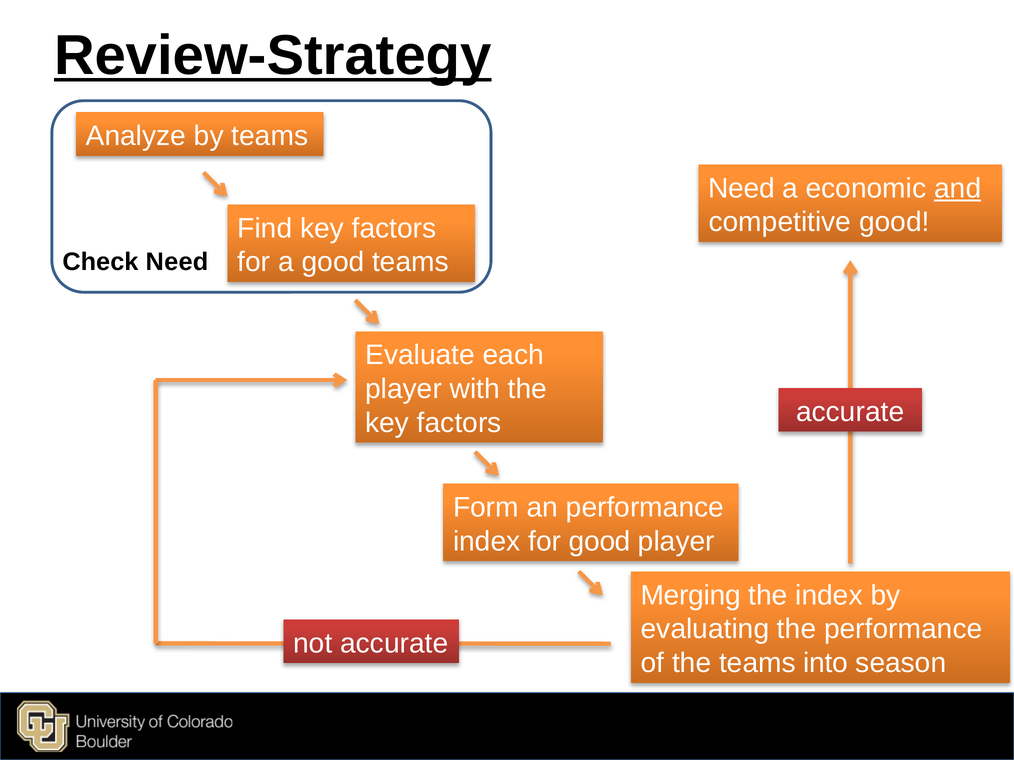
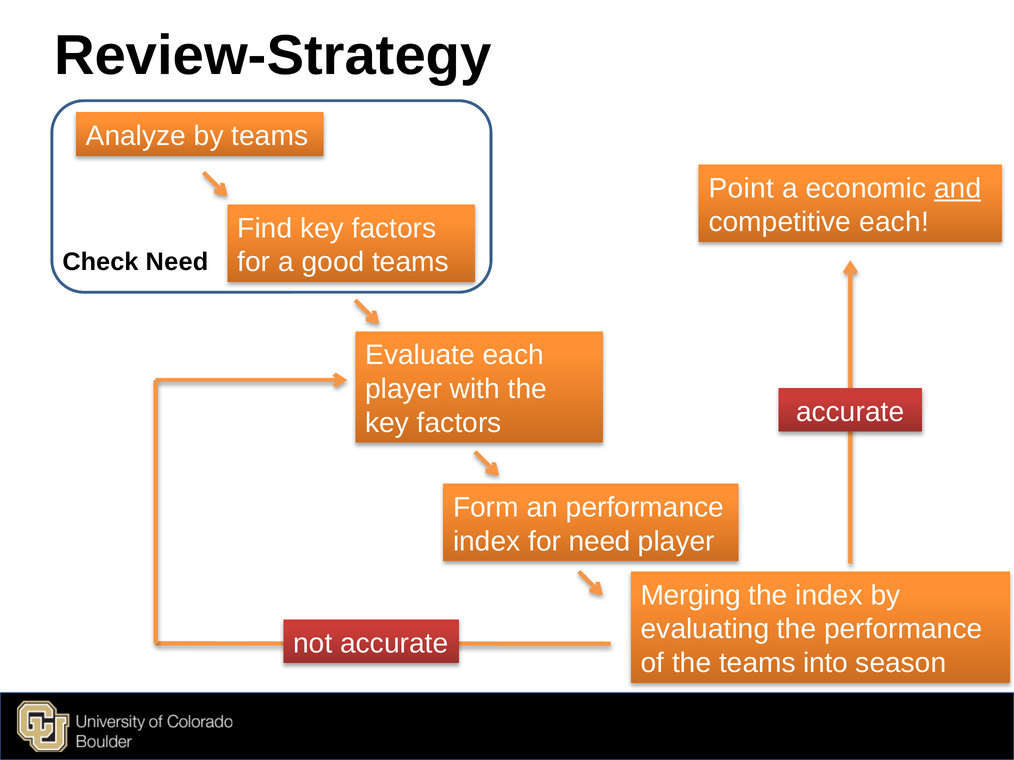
Review-Strategy underline: present -> none (273, 56)
Need: Need -> Point (741, 188)
competitive good: good -> each (894, 222)
for good: good -> need (600, 542)
